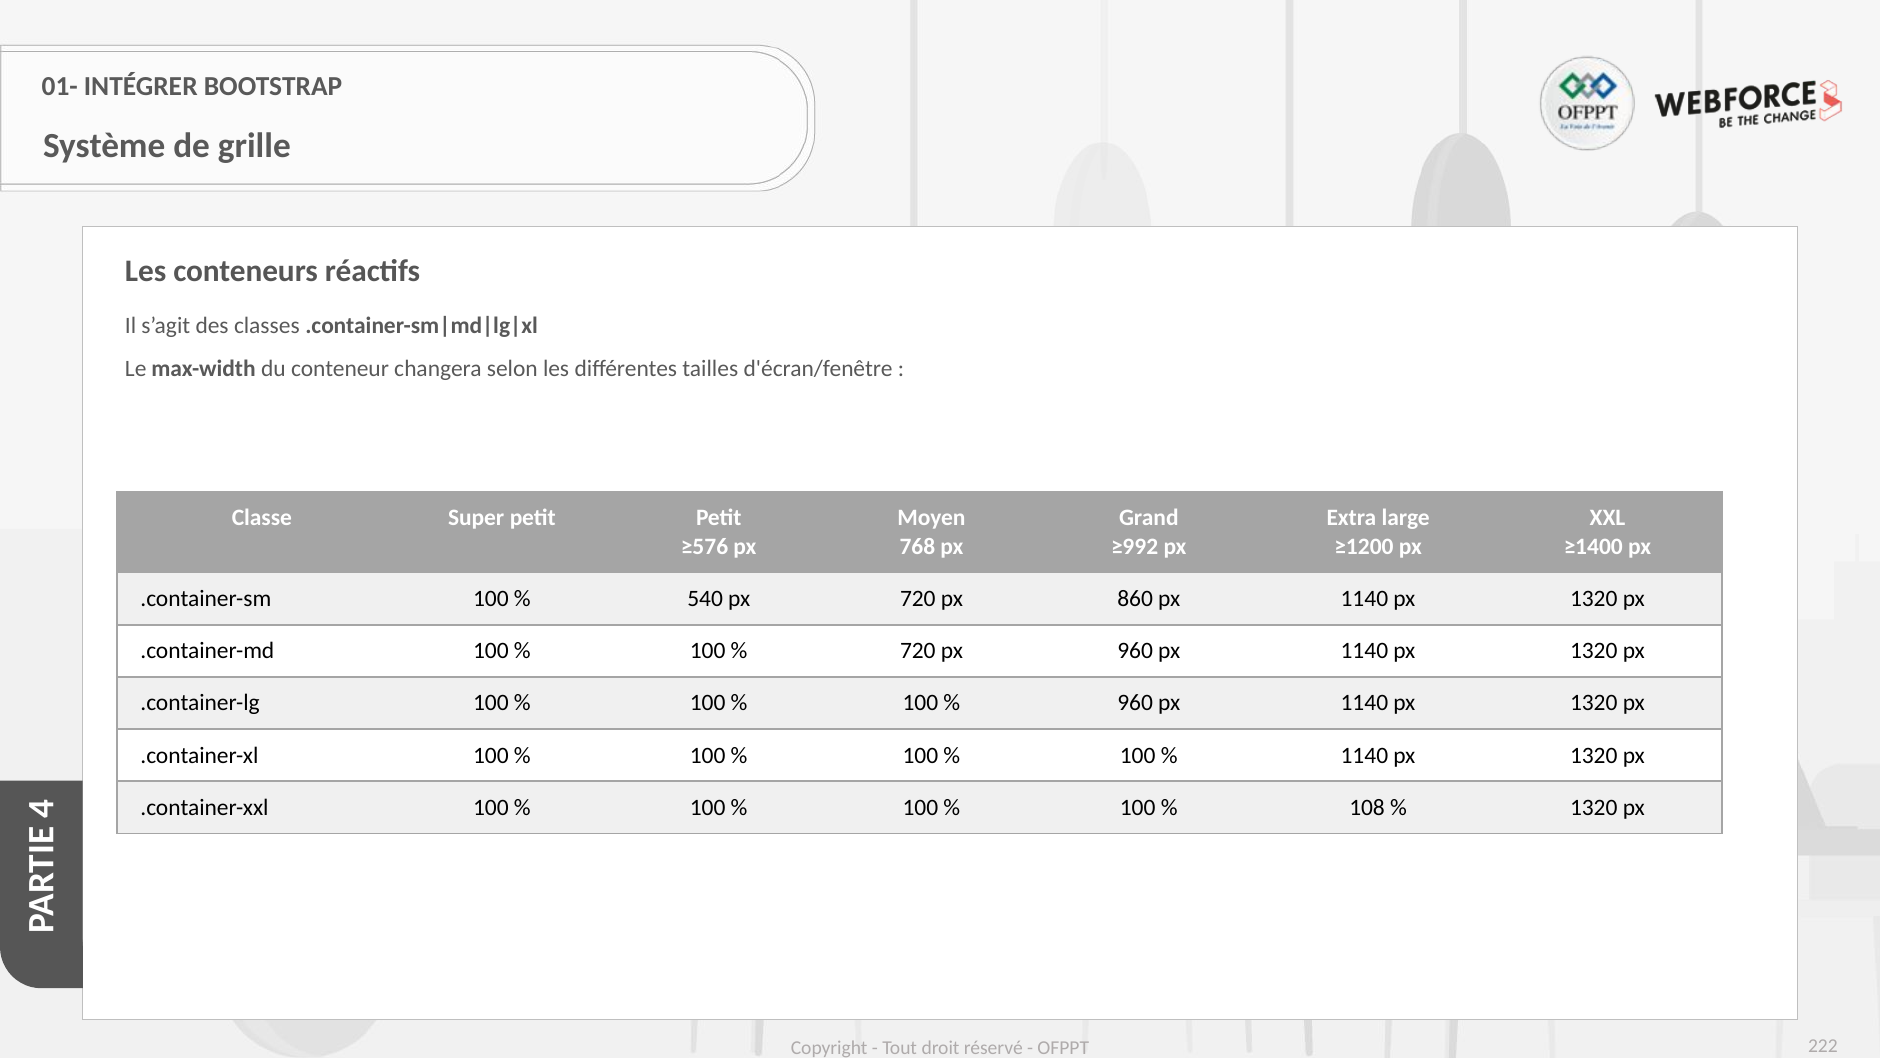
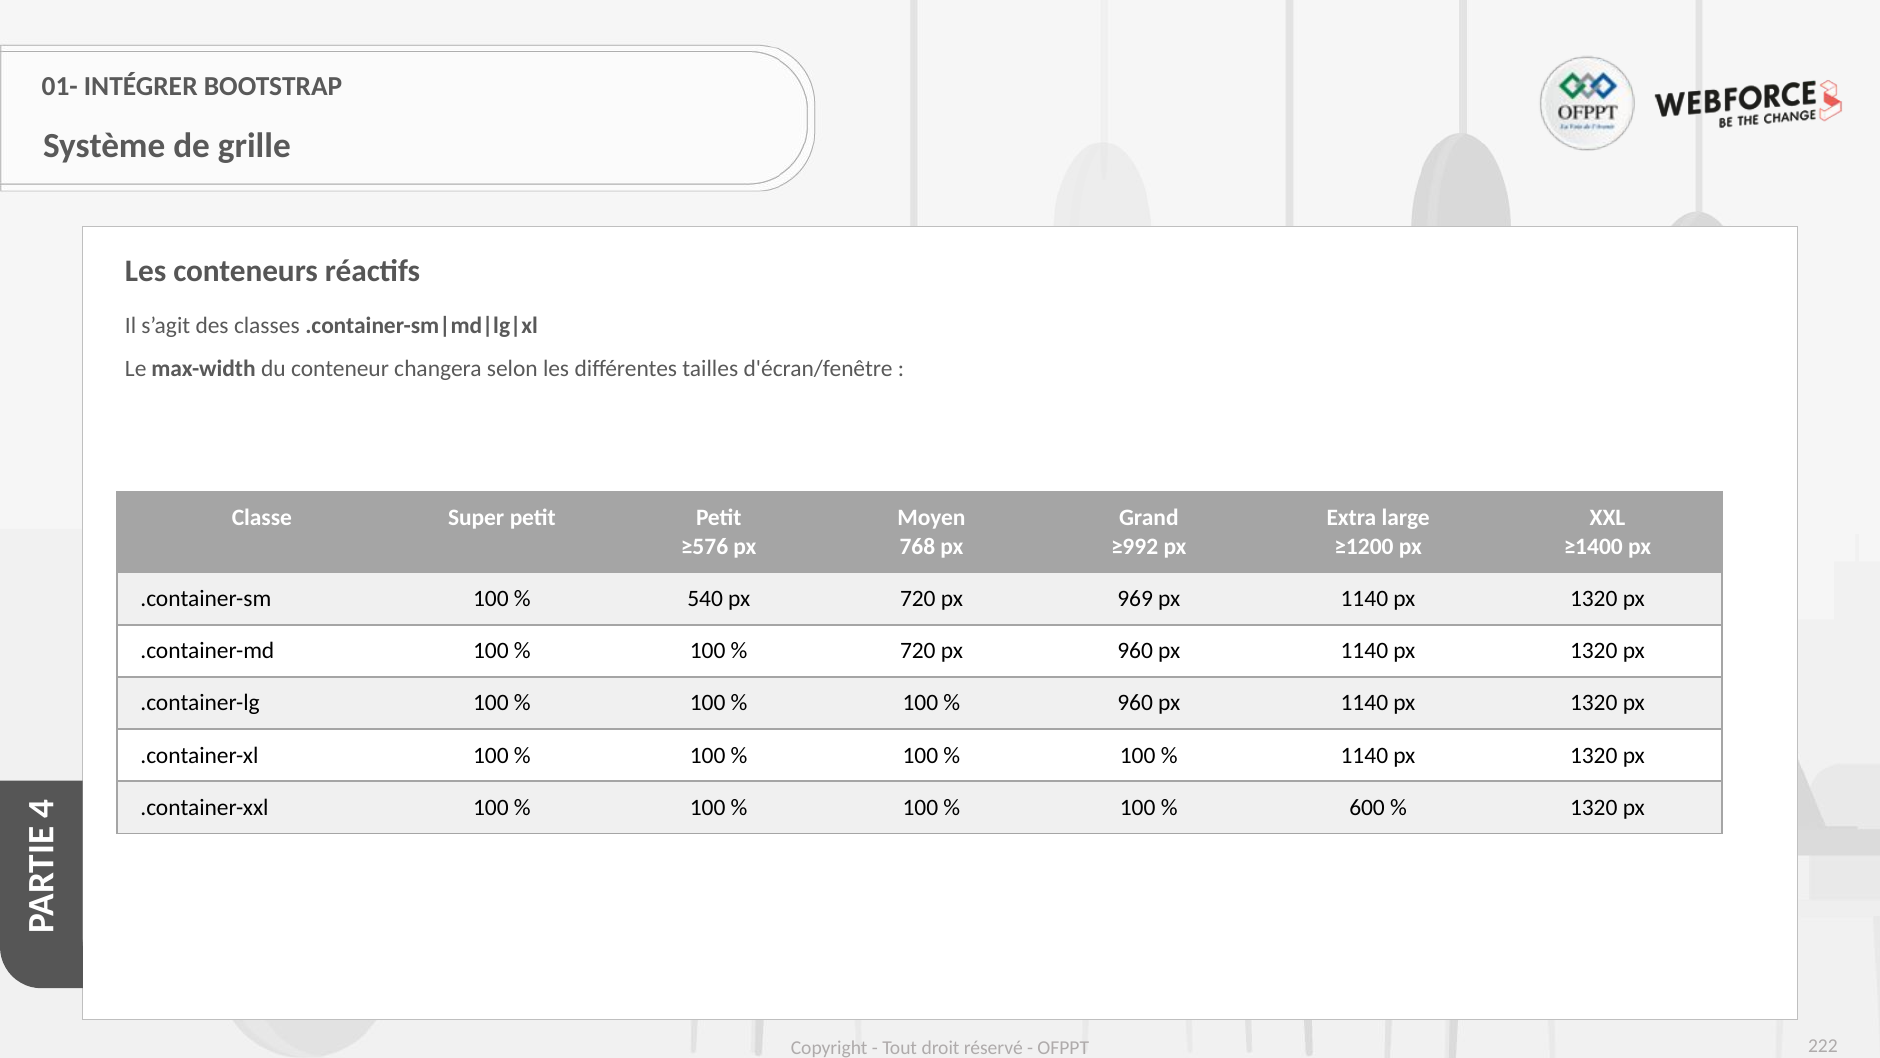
860: 860 -> 969 (1135, 599)
108: 108 -> 600 (1367, 807)
